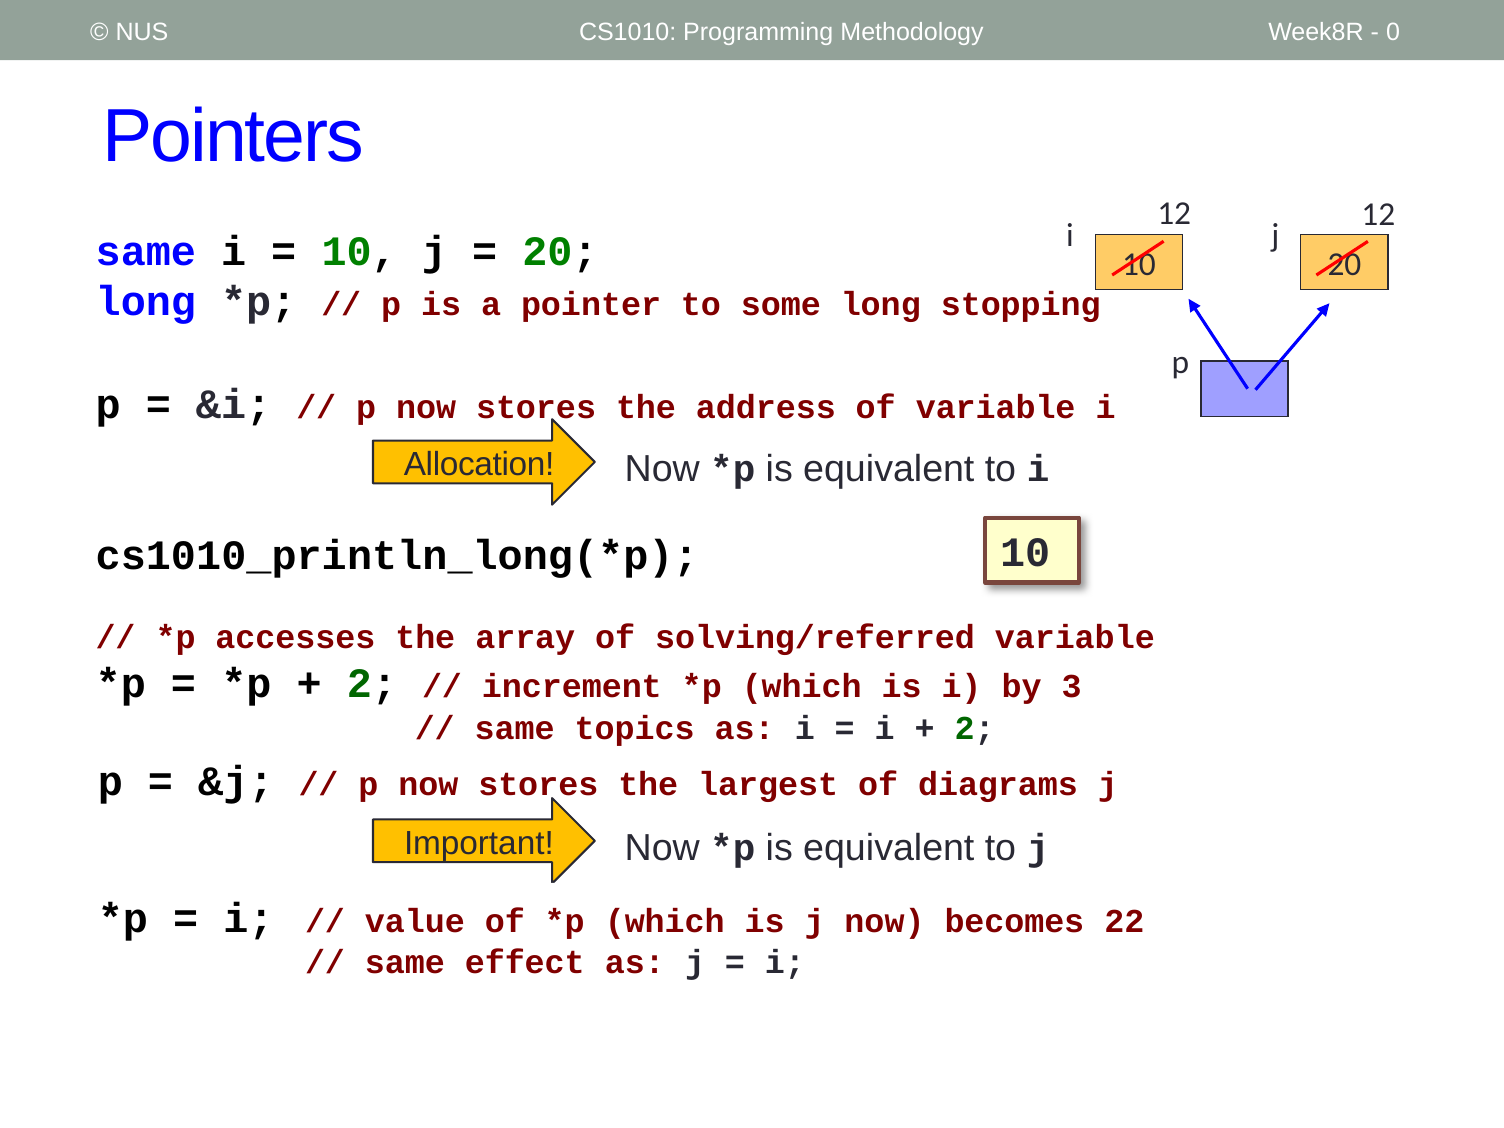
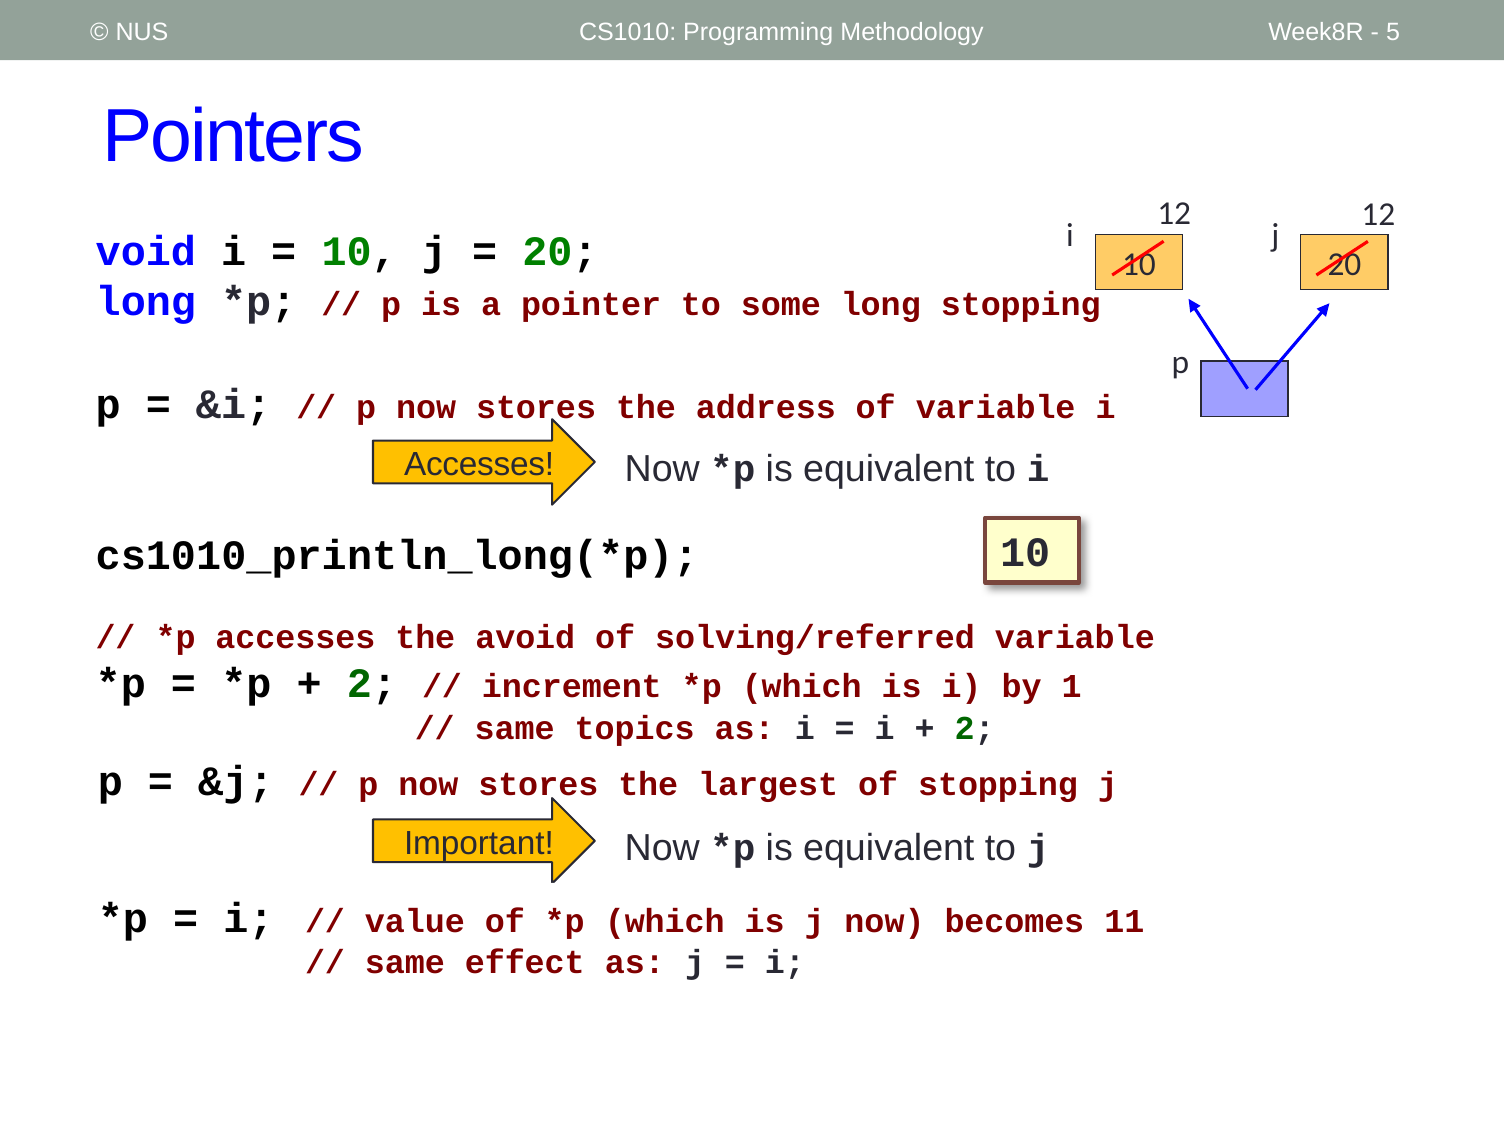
0: 0 -> 5 (1393, 32)
same: same -> void (146, 251)
Allocation: Allocation -> Accesses (479, 464)
array: array -> avoid (525, 638)
3: 3 -> 1 (1072, 686)
of diagrams: diagrams -> stopping (998, 784)
22: 22 -> 11 (1124, 921)
